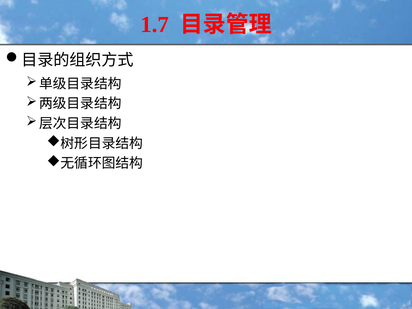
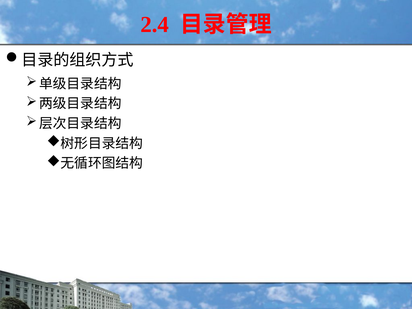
1.7: 1.7 -> 2.4 (155, 25)
